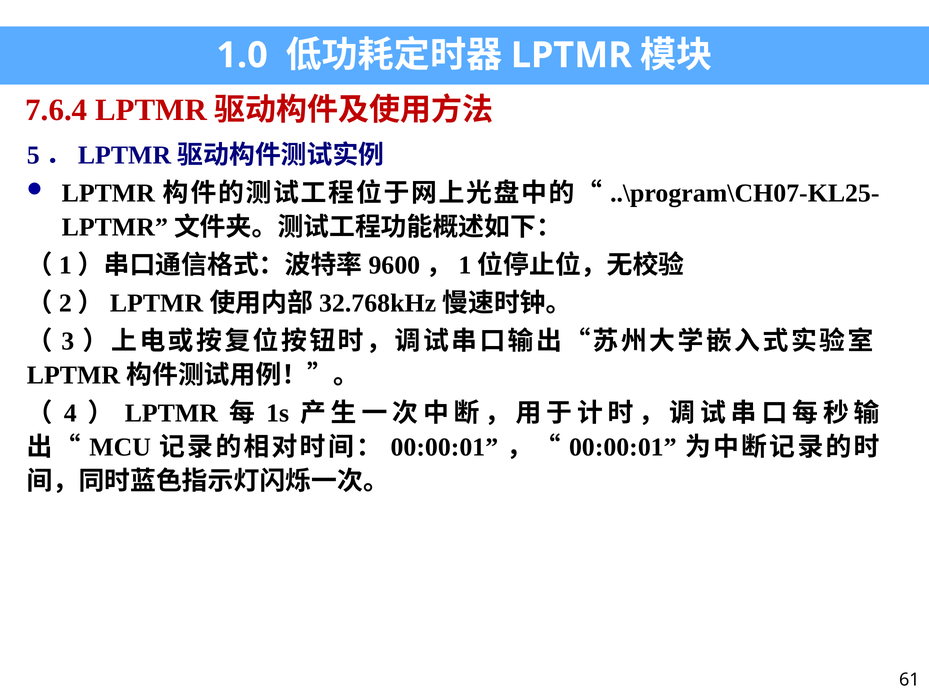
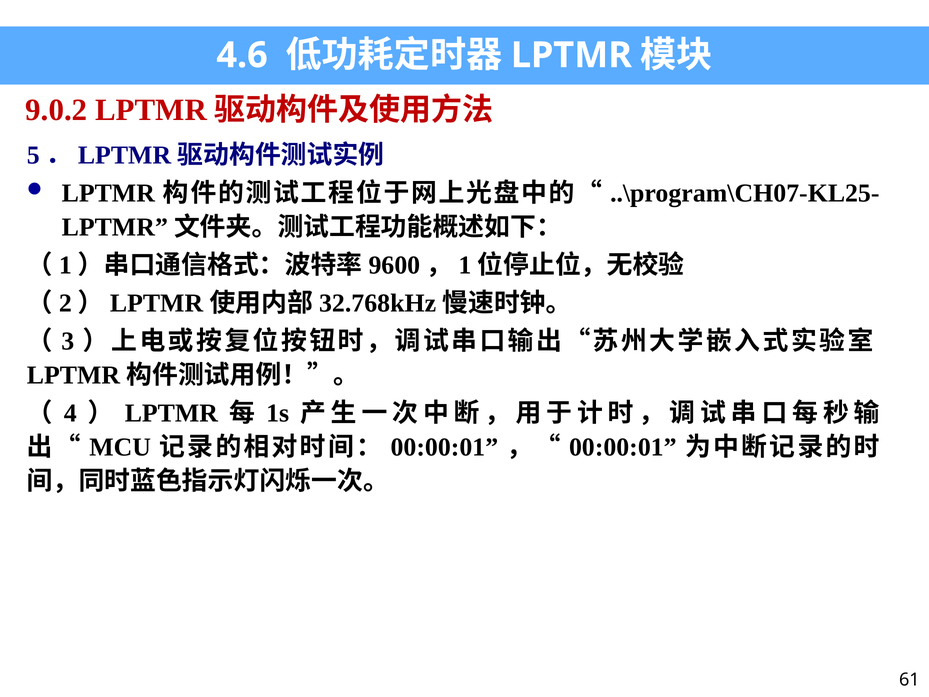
1.0: 1.0 -> 4.6 (242, 55)
7.6.4: 7.6.4 -> 9.0.2 (56, 110)
